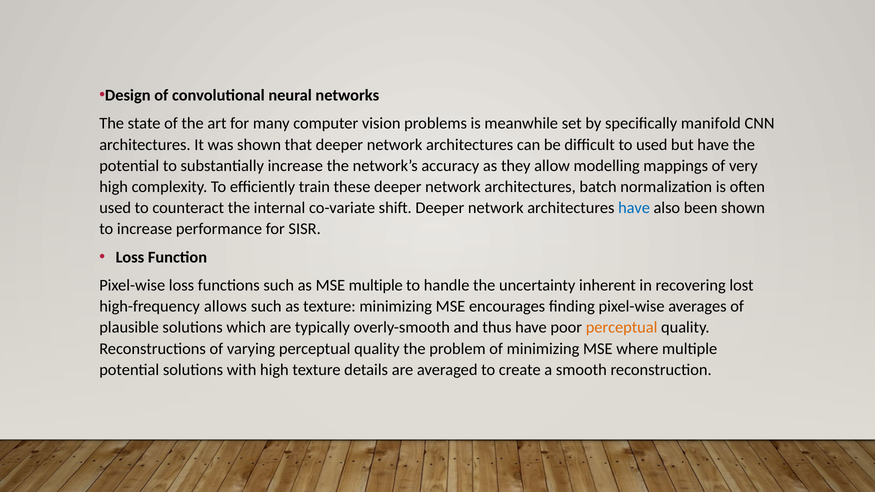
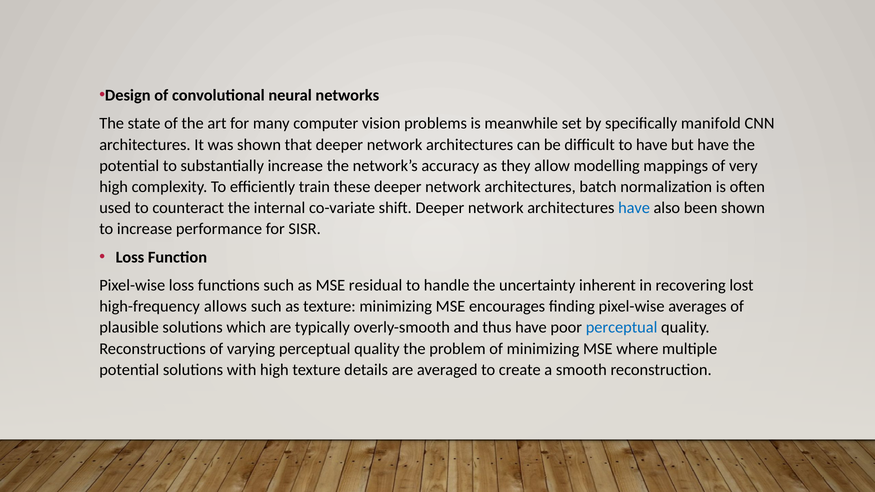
to used: used -> have (652, 145)
MSE multiple: multiple -> residual (376, 286)
perceptual colour: orange -> blue (622, 328)
